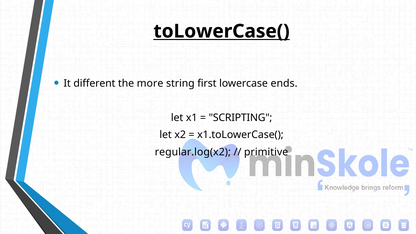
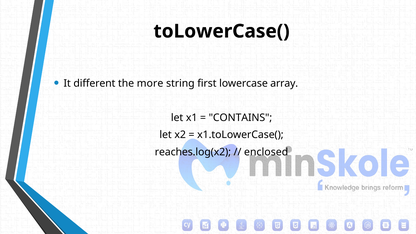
toLowerCase( underline: present -> none (222, 31)
ends: ends -> array (284, 83)
SCRIPTING: SCRIPTING -> CONTAINS (240, 118)
regular.log(x2: regular.log(x2 -> reaches.log(x2 (193, 152)
primitive: primitive -> enclosed (266, 152)
